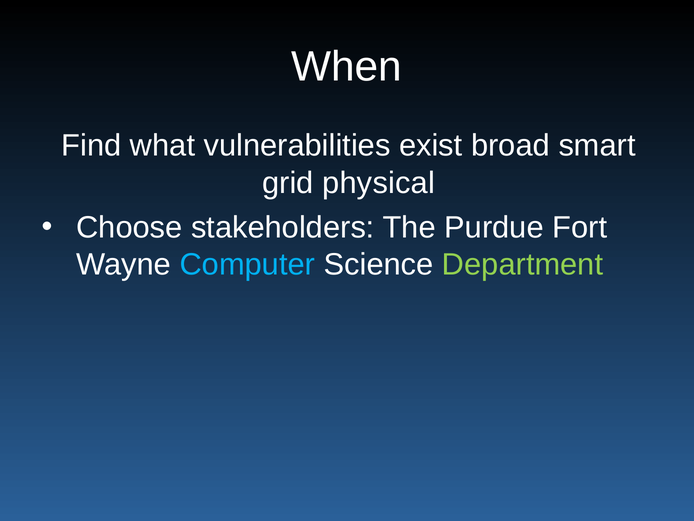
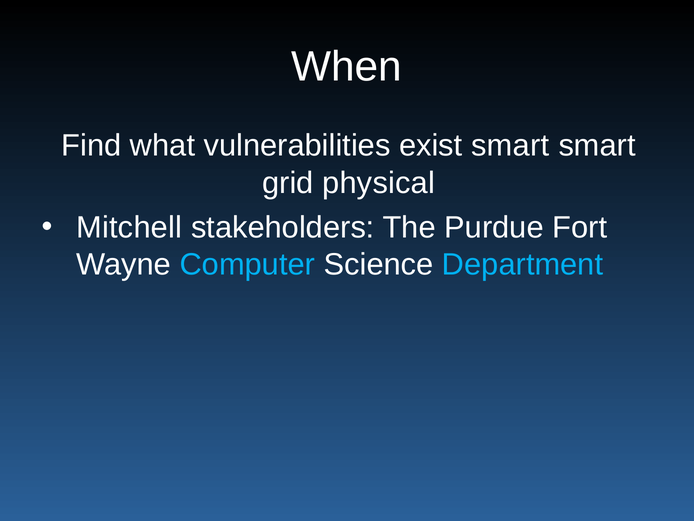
exist broad: broad -> smart (510, 146)
Choose: Choose -> Mitchell (129, 227)
Department colour: light green -> light blue (523, 264)
